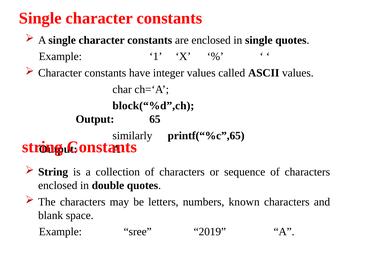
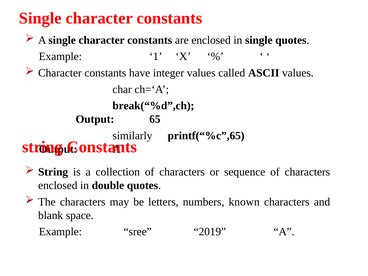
block(“%d”,ch: block(“%d”,ch -> break(“%d”,ch (153, 106)
